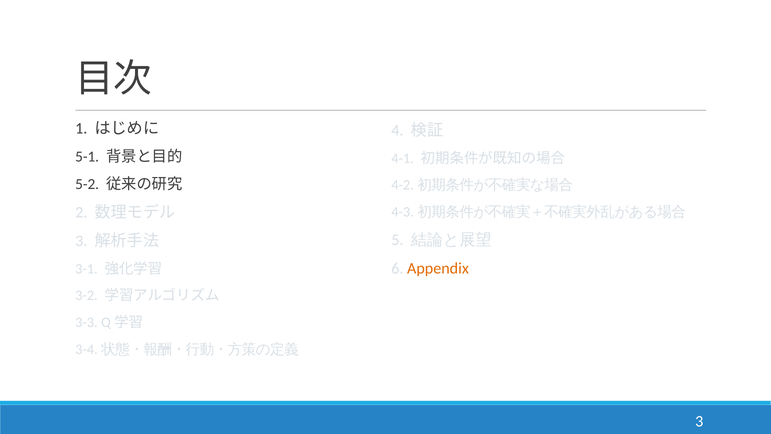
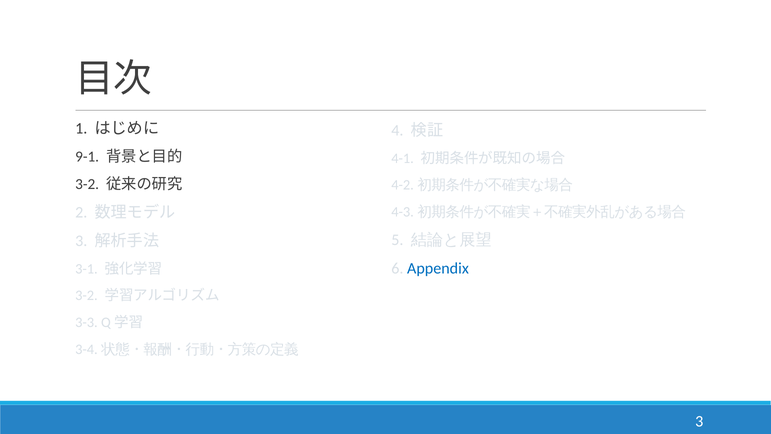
5-1: 5-1 -> 9-1 (87, 156)
5-2: 5-2 -> 3-2 (87, 184)
Appendix colour: orange -> blue (438, 268)
